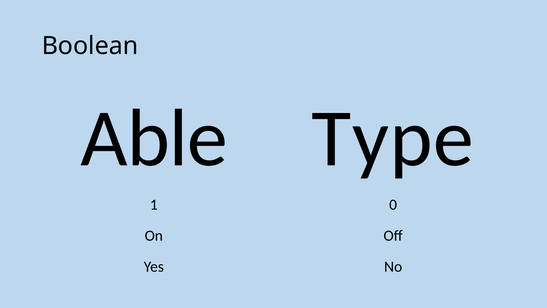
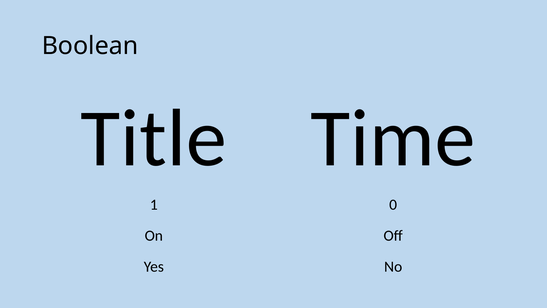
Able: Able -> Title (154, 139)
Type: Type -> Time (393, 139)
